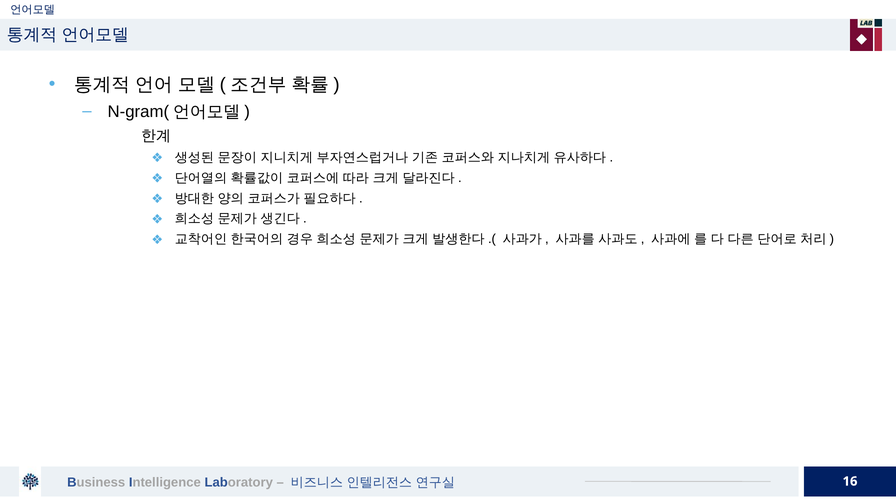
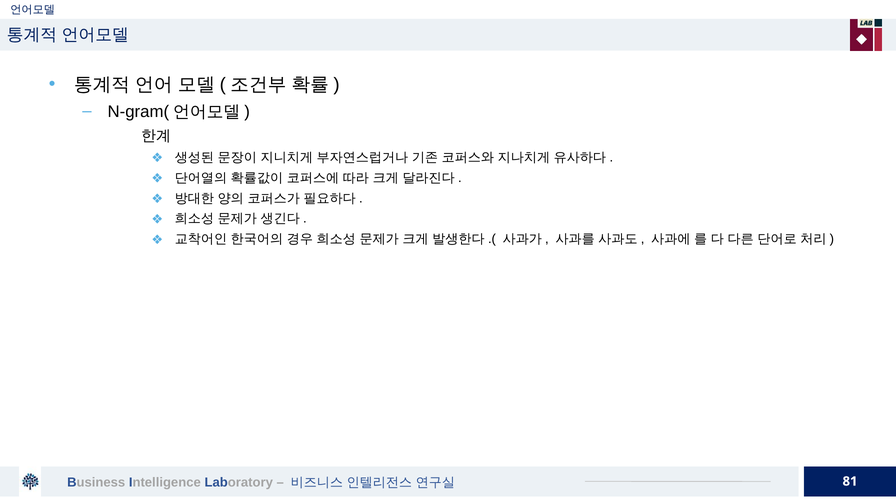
16: 16 -> 81 (850, 481)
